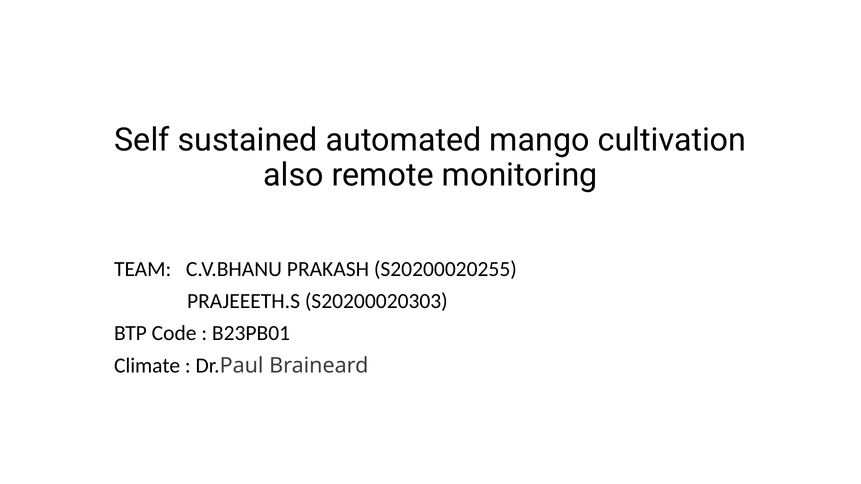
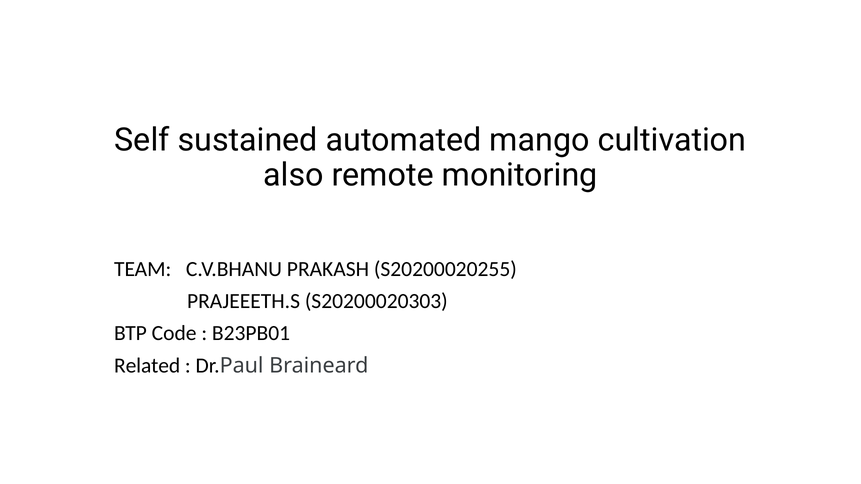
Climate: Climate -> Related (147, 366)
